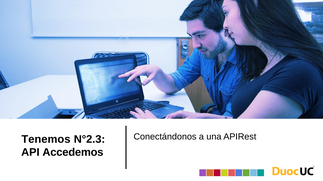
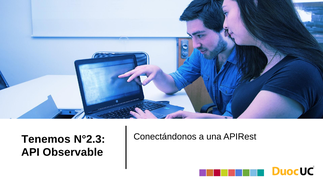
Accedemos: Accedemos -> Observable (73, 153)
